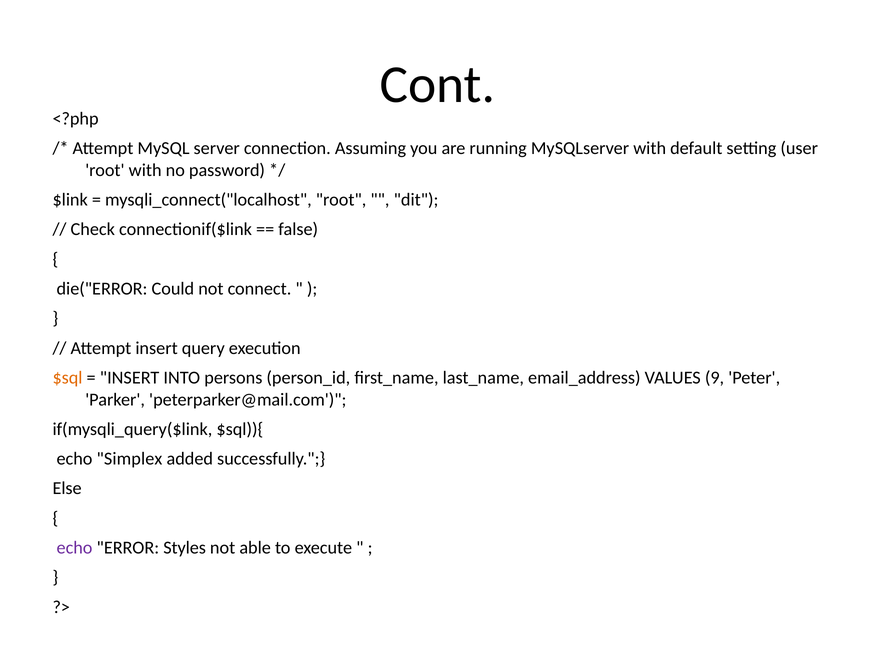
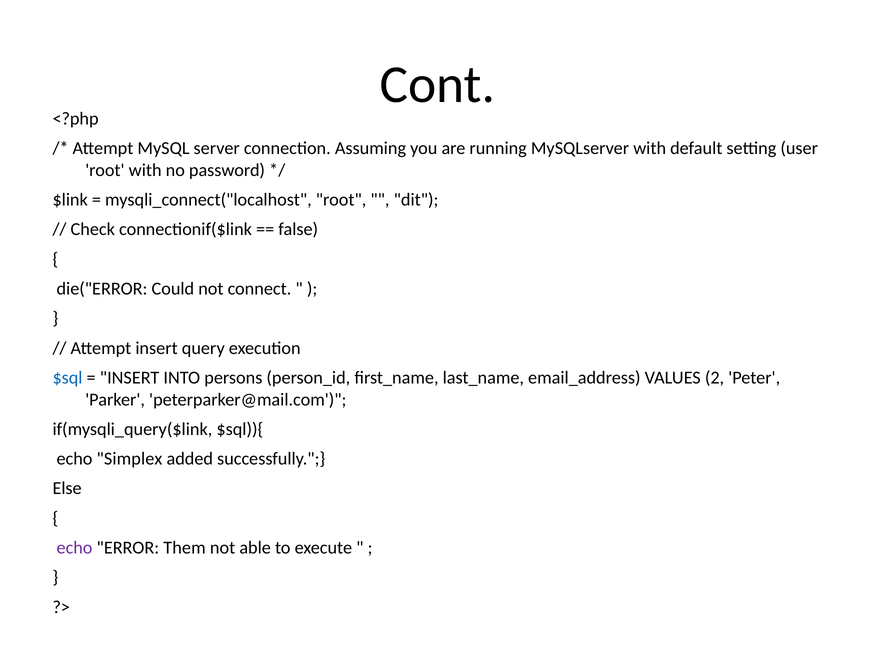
$sql colour: orange -> blue (68, 378)
9: 9 -> 2 (715, 378)
Styles: Styles -> Them (184, 548)
